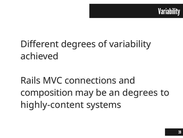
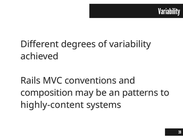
connections: connections -> conventions (91, 80)
an degrees: degrees -> patterns (140, 92)
